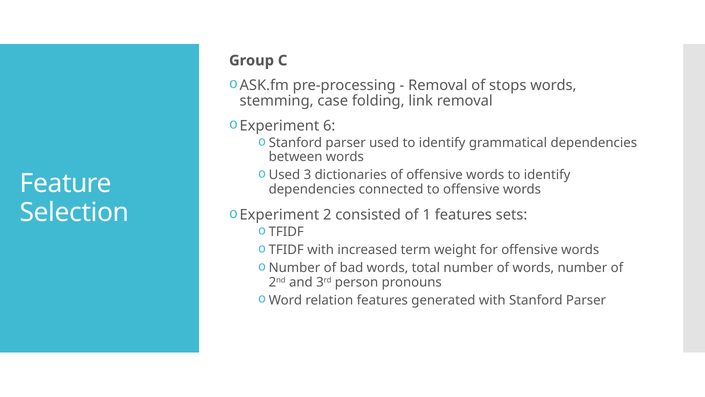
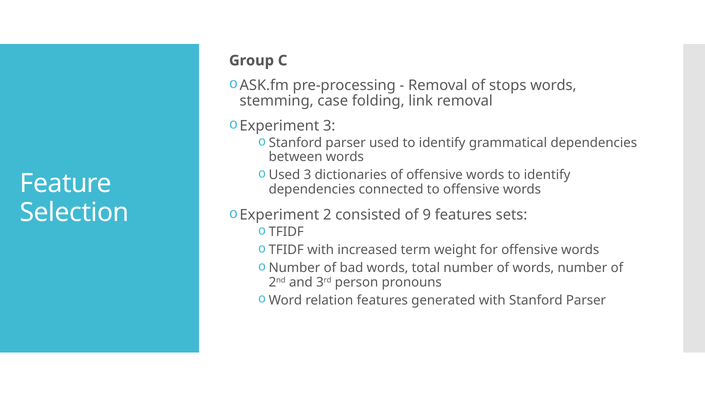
Experiment 6: 6 -> 3 (329, 126)
1: 1 -> 9 (427, 215)
